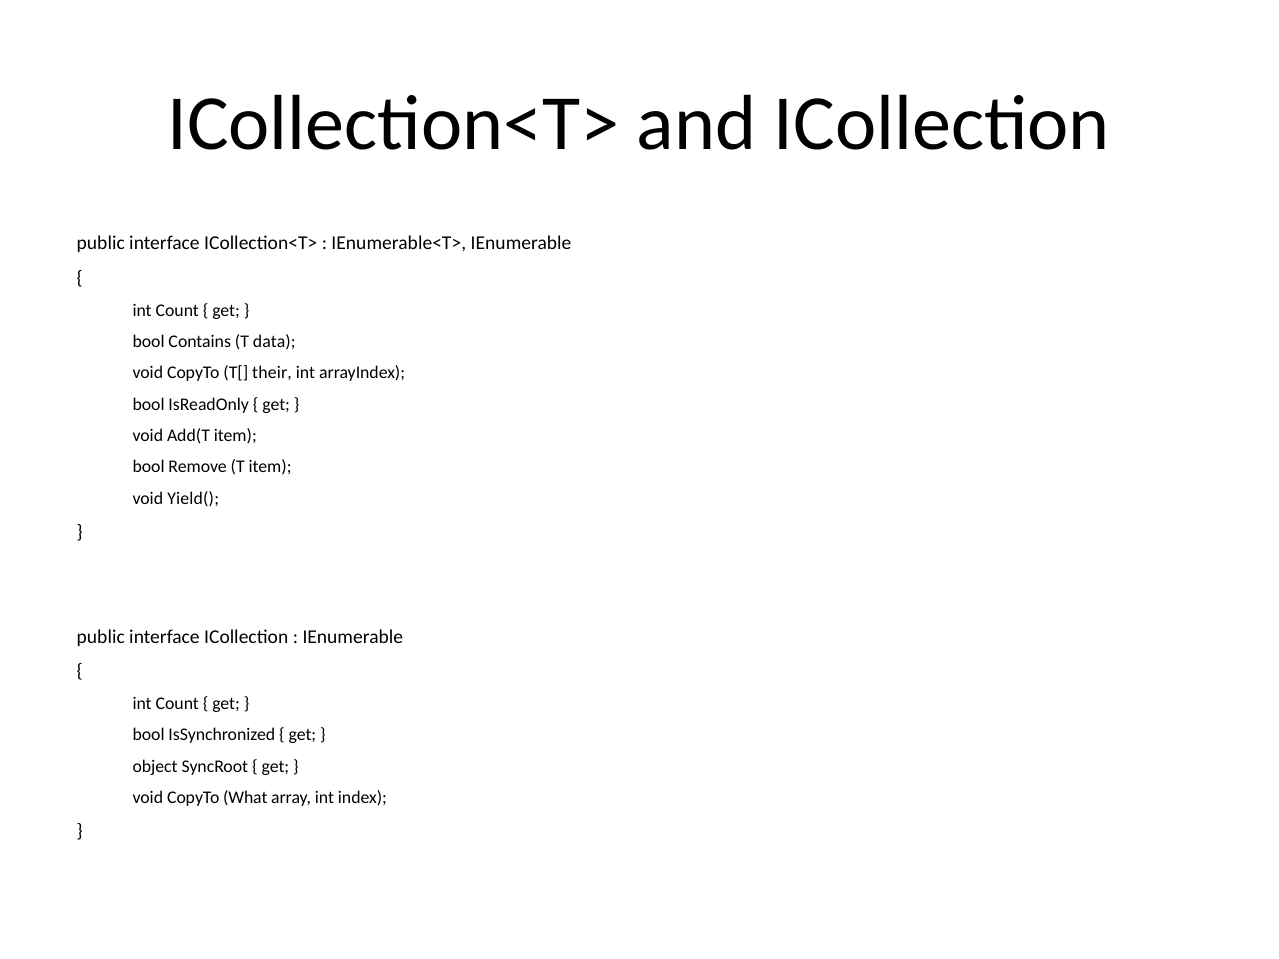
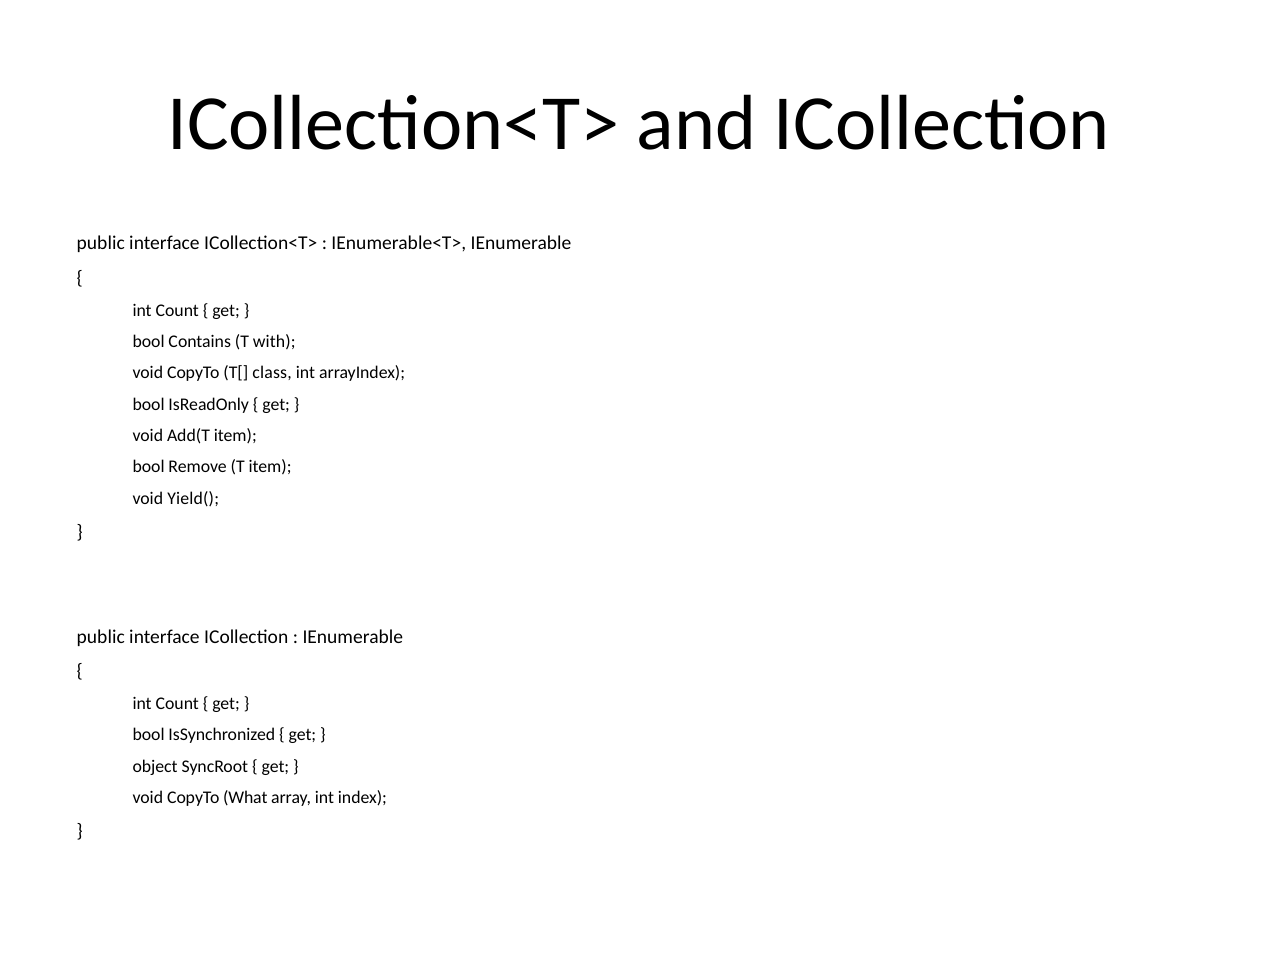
data: data -> with (274, 342)
their: their -> class (272, 373)
